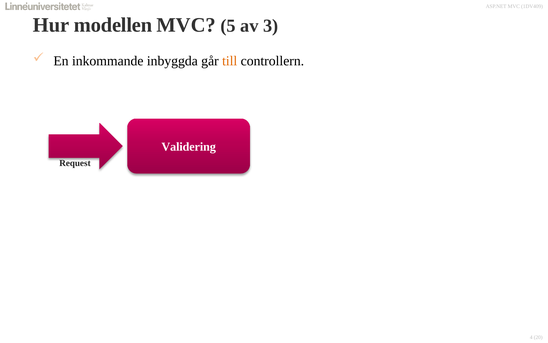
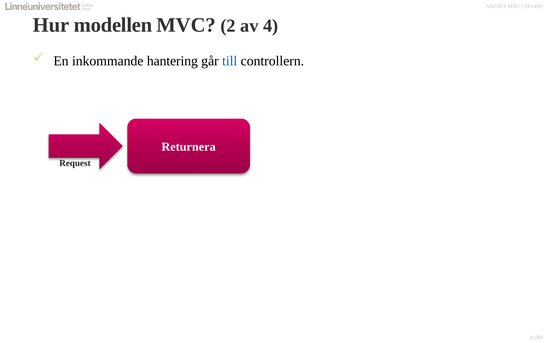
5: 5 -> 2 (228, 26)
av 3: 3 -> 4 (271, 26)
inbyggda: inbyggda -> hantering (172, 61)
till colour: orange -> blue (230, 61)
Validering: Validering -> Returnera (189, 147)
